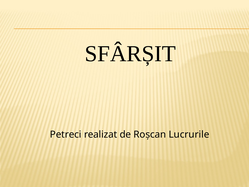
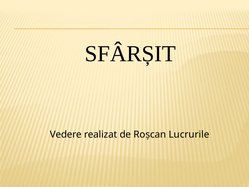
Petreci: Petreci -> Vedere (66, 134)
